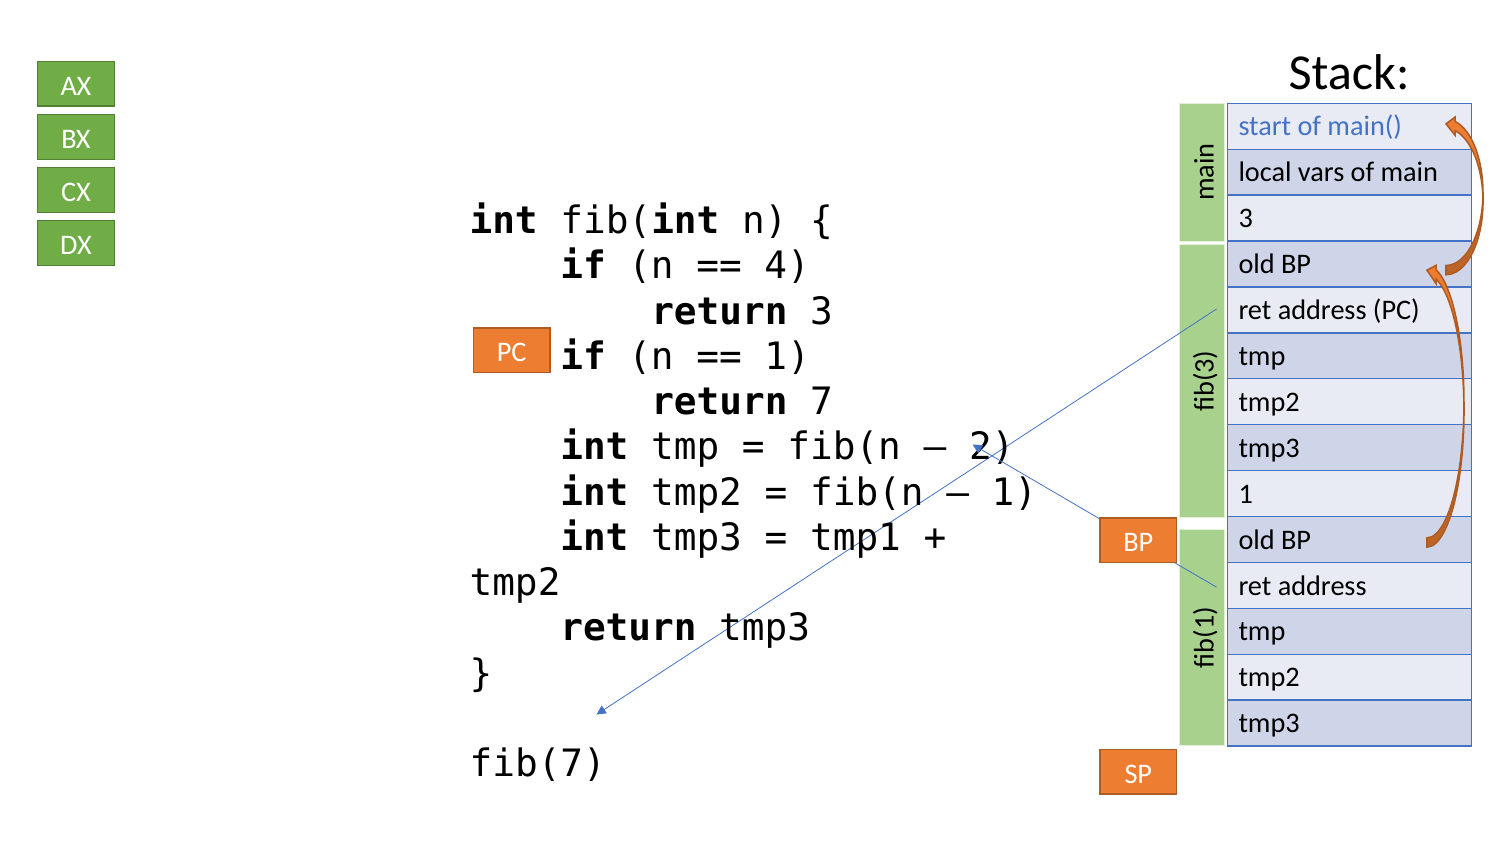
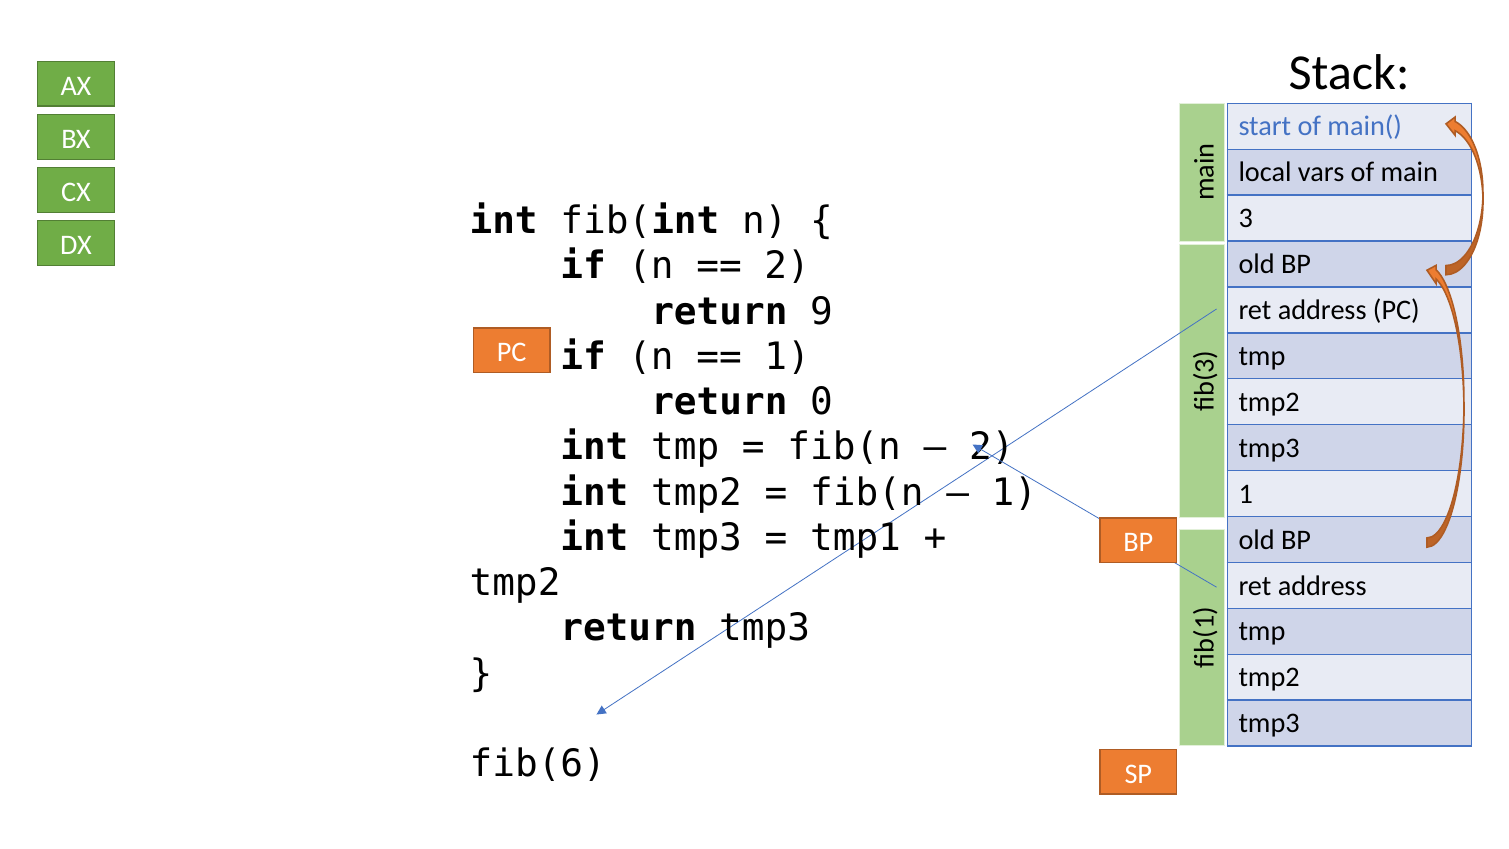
4: 4 -> 2 (787, 266)
return 3: 3 -> 9 (821, 311)
7: 7 -> 0 (821, 402)
fib(7: fib(7 -> fib(6 (538, 764)
